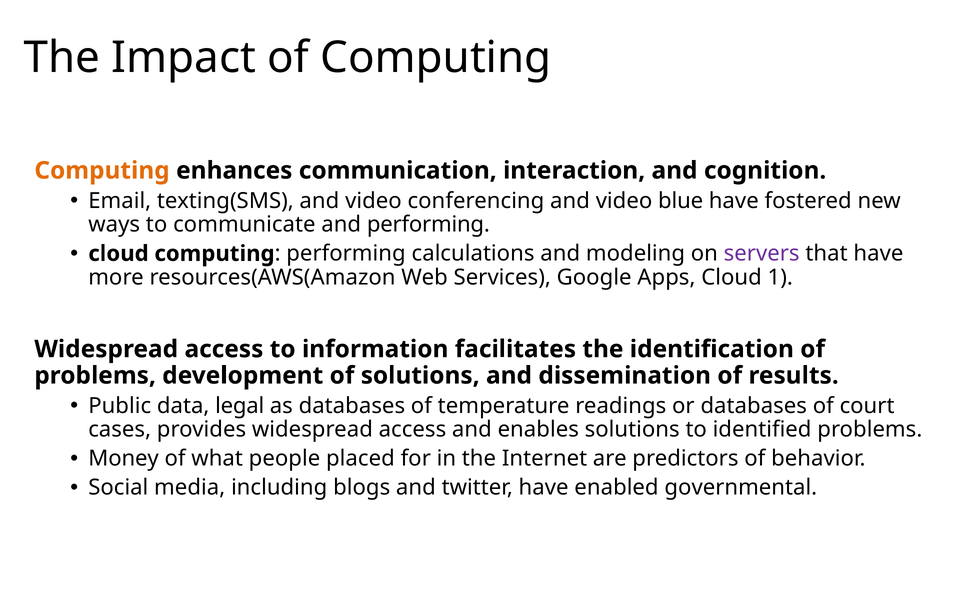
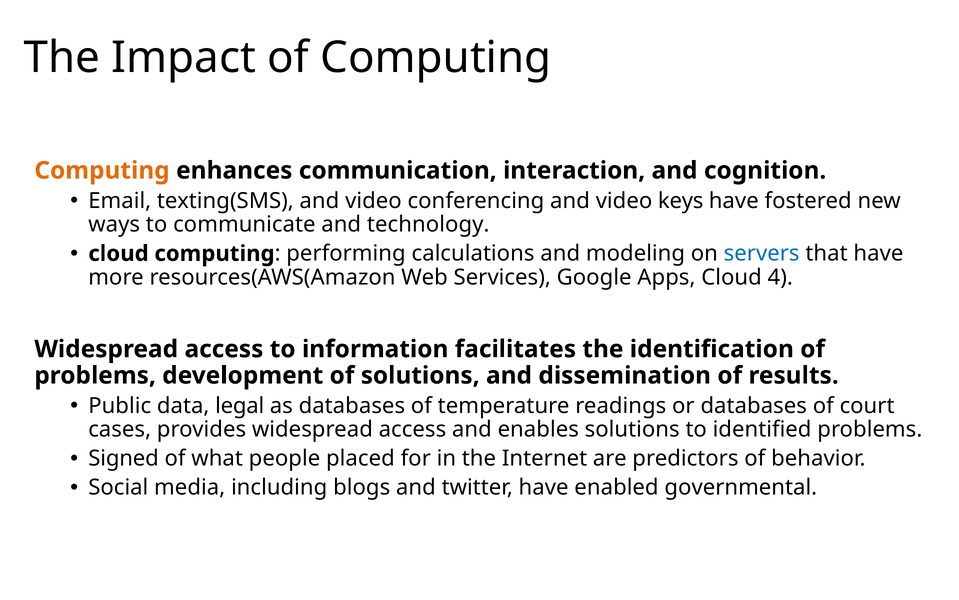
blue: blue -> keys (681, 201)
and performing: performing -> technology (428, 224)
servers colour: purple -> blue (762, 253)
1: 1 -> 4 (780, 277)
Money: Money -> Signed (124, 458)
